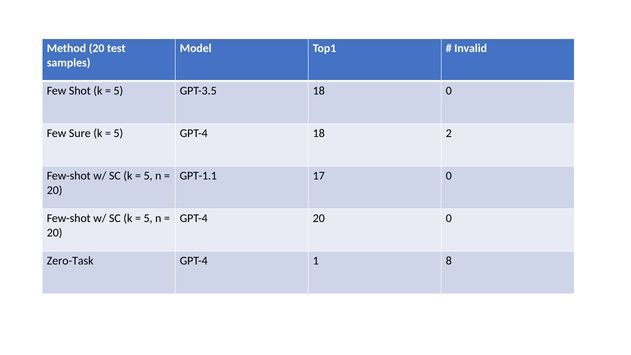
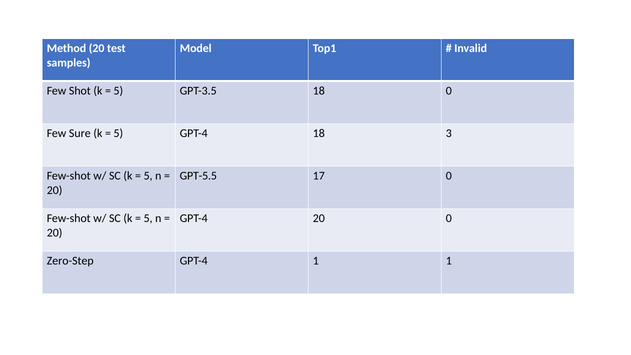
2: 2 -> 3 (449, 133)
GPT-1.1: GPT-1.1 -> GPT-5.5 (198, 176)
Zero-Task: Zero-Task -> Zero-Step (70, 261)
1 8: 8 -> 1 (449, 261)
